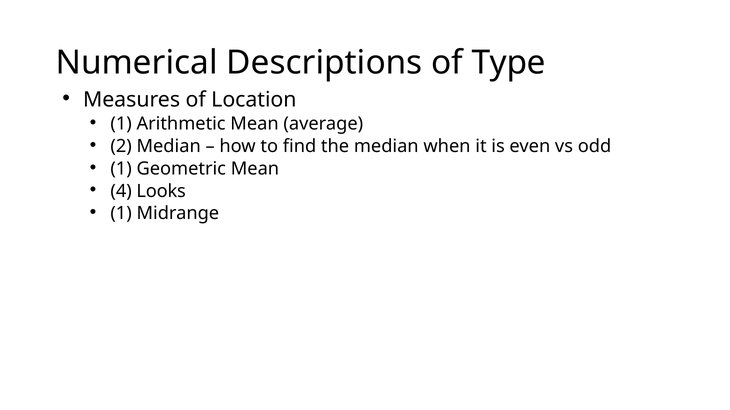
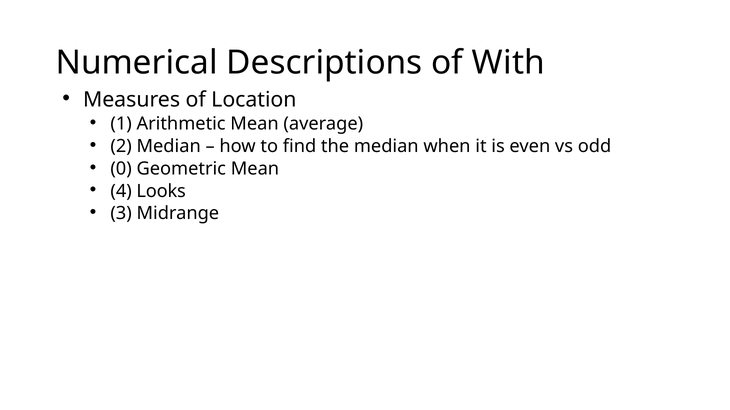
Type: Type -> With (508, 63)
1: 1 -> 0 (121, 169)
1: 1 -> 3 (121, 214)
